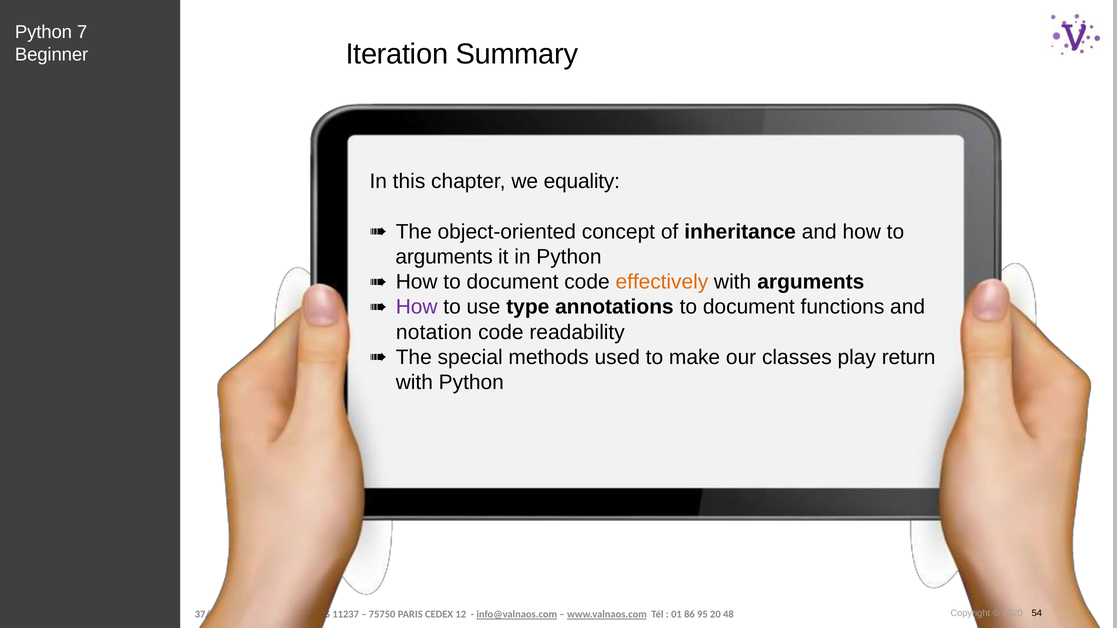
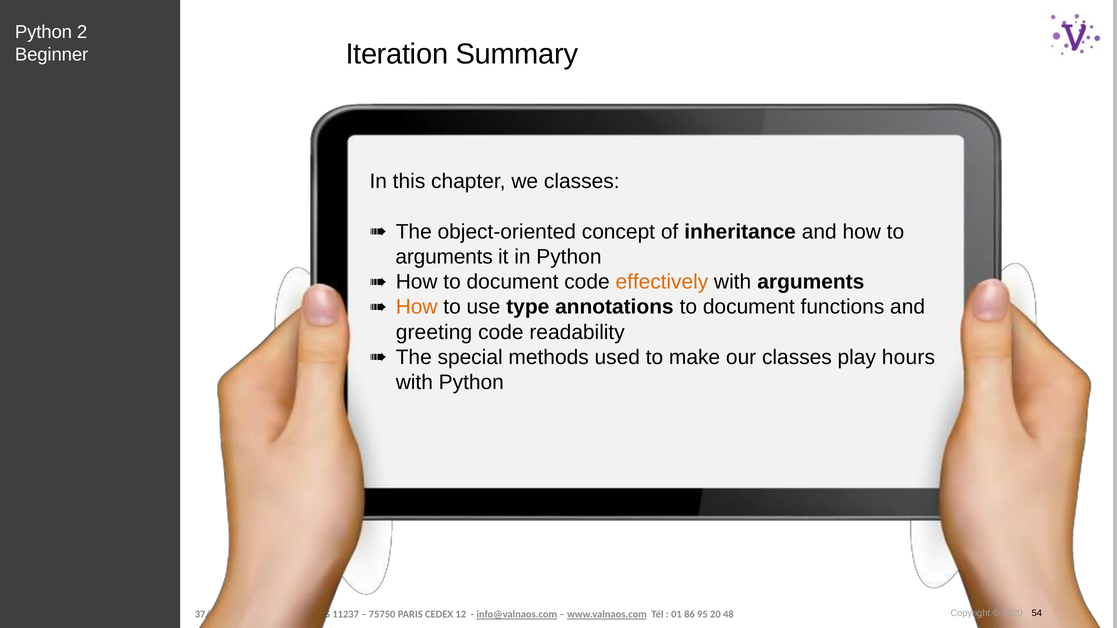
7: 7 -> 2 (82, 32)
we equality: equality -> classes (582, 182)
How colour: purple -> orange (417, 307)
notation: notation -> greeting (434, 332)
return: return -> hours (908, 357)
